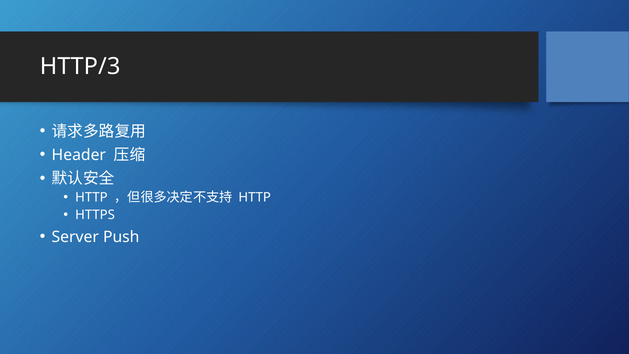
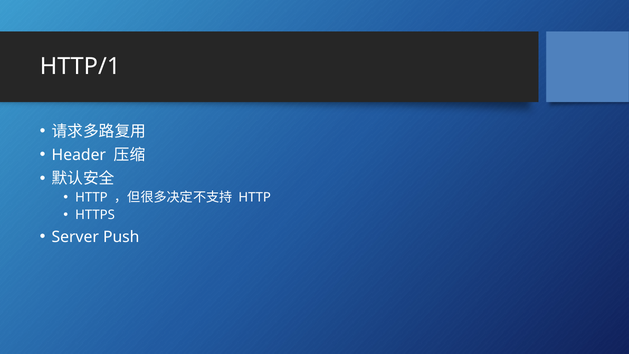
HTTP/3: HTTP/3 -> HTTP/1 (80, 67)
